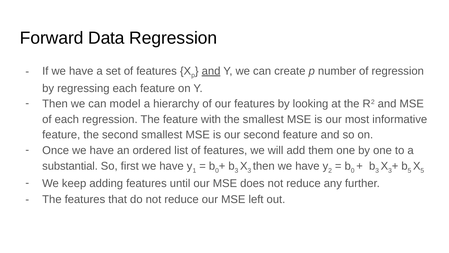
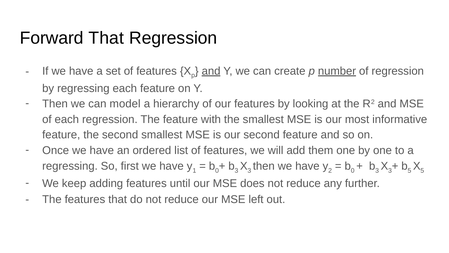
Forward Data: Data -> That (106, 38)
number underline: none -> present (337, 71)
substantial: substantial -> regressing (70, 166)
